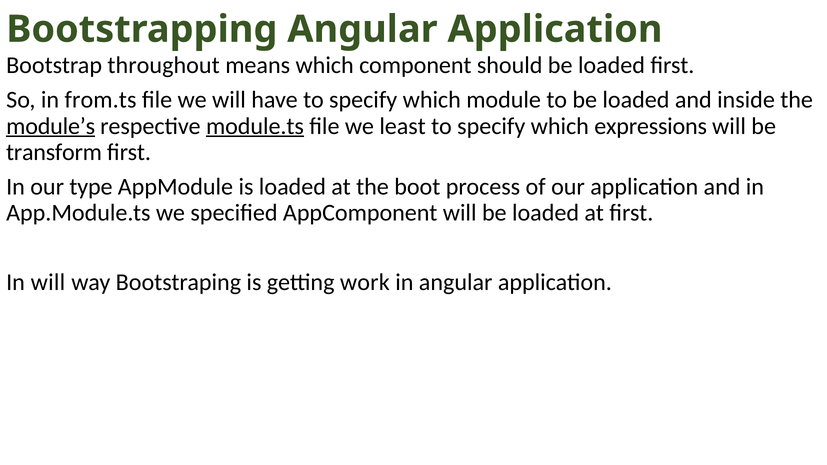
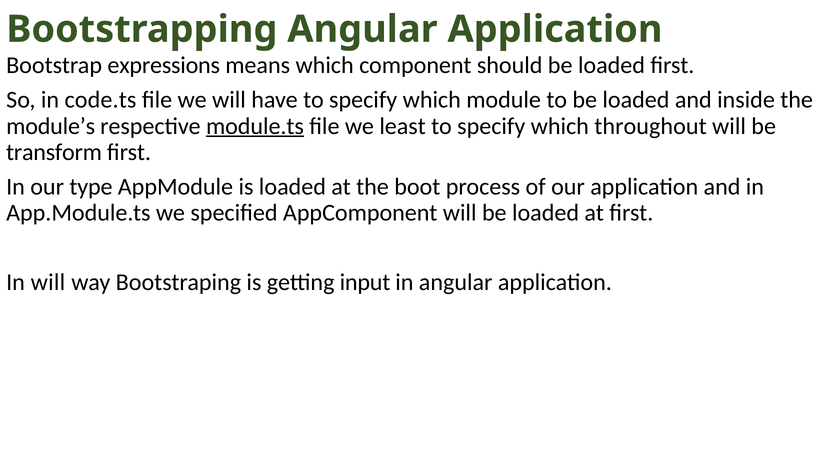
throughout: throughout -> expressions (164, 65)
from.ts: from.ts -> code.ts (100, 100)
module’s underline: present -> none (51, 126)
expressions: expressions -> throughout (651, 126)
work: work -> input (365, 282)
